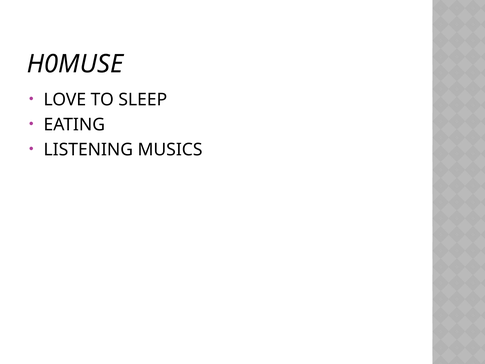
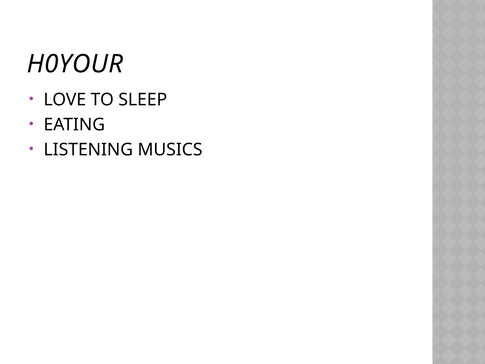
H0MUSE: H0MUSE -> H0YOUR (75, 64)
